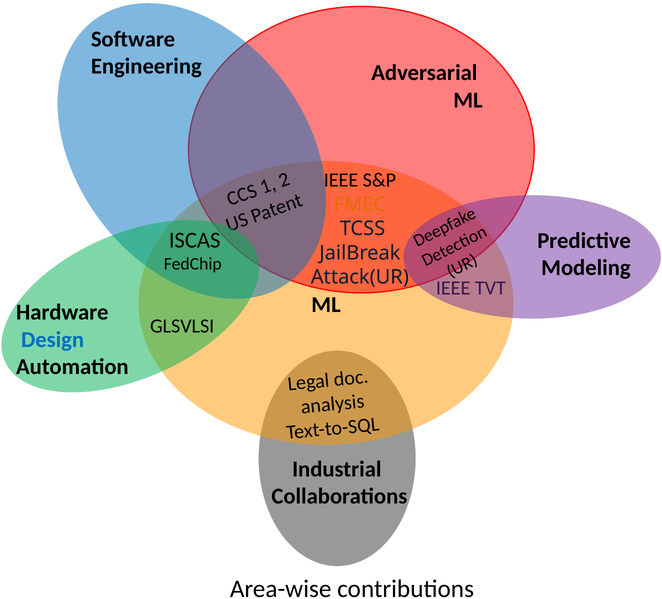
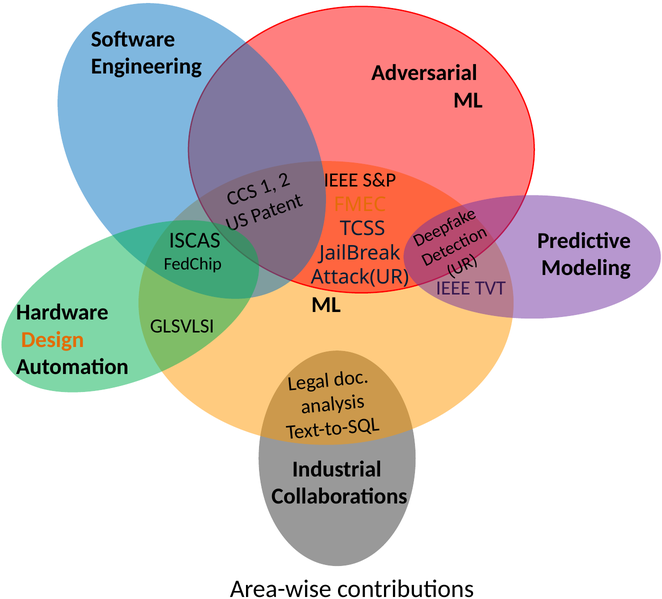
Design colour: blue -> orange (53, 339)
